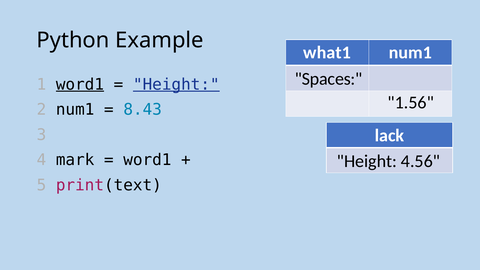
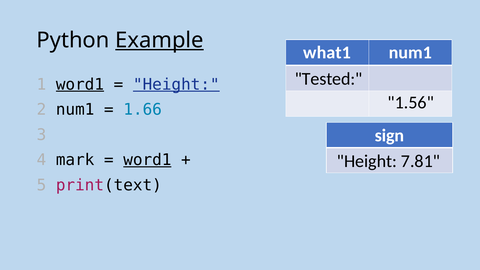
Example underline: none -> present (159, 40)
Spaces: Spaces -> Tested (329, 79)
8.43: 8.43 -> 1.66 (143, 110)
lack: lack -> sign (390, 135)
word1 underline: none -> present (147, 160)
4.56: 4.56 -> 7.81 (420, 161)
